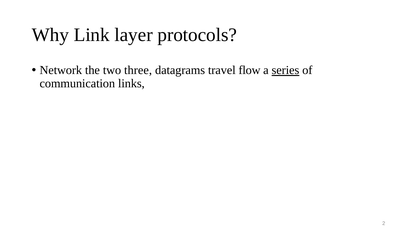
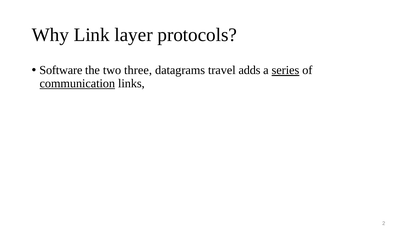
Network: Network -> Software (61, 70)
flow: flow -> adds (249, 70)
communication underline: none -> present (77, 84)
